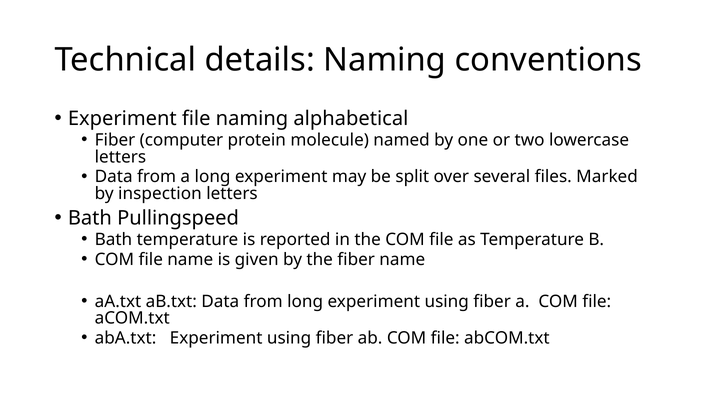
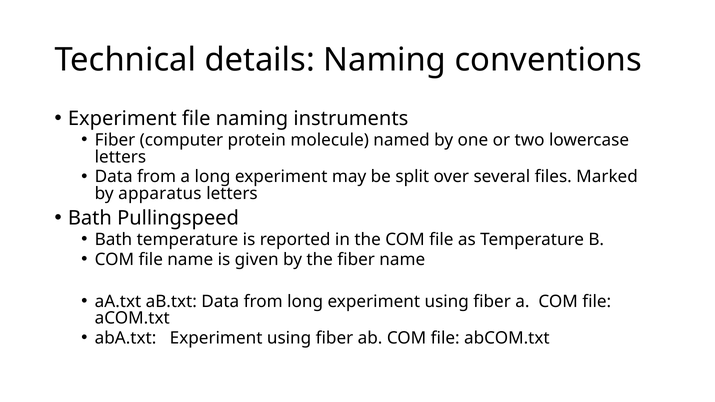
alphabetical: alphabetical -> instruments (351, 119)
inspection: inspection -> apparatus (160, 194)
